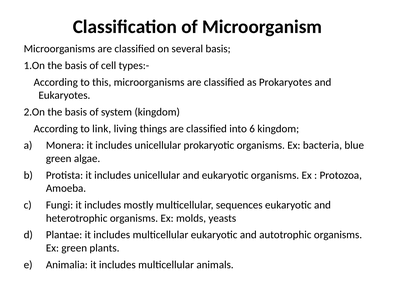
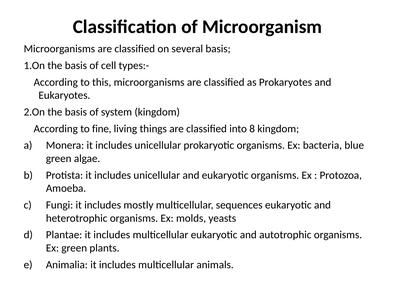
link: link -> fine (102, 129)
6: 6 -> 8 (252, 129)
